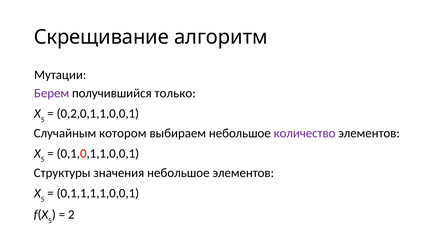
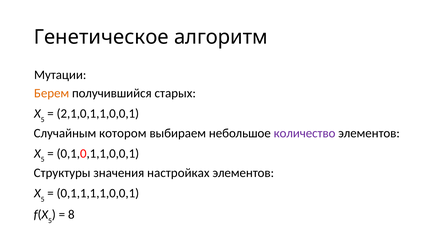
Скрещивание: Скрещивание -> Генетическое (101, 37)
Берем colour: purple -> orange (52, 93)
только: только -> старых (175, 93)
0,2,0,1,1,0,0,1: 0,2,0,1,1,0,0,1 -> 2,1,0,1,1,0,0,1 (98, 113)
значения небольшое: небольшое -> настройках (178, 173)
2: 2 -> 8 (71, 214)
